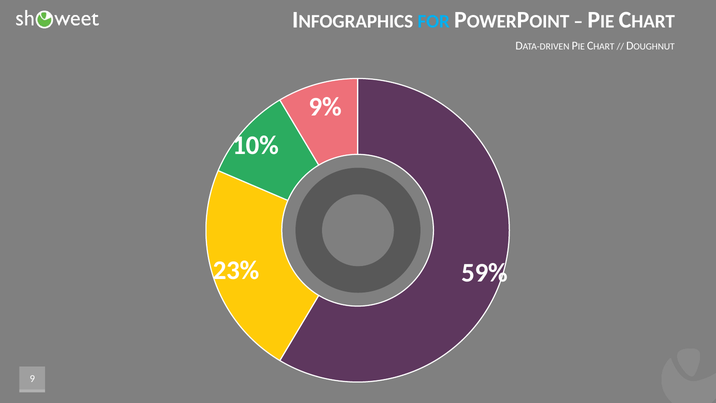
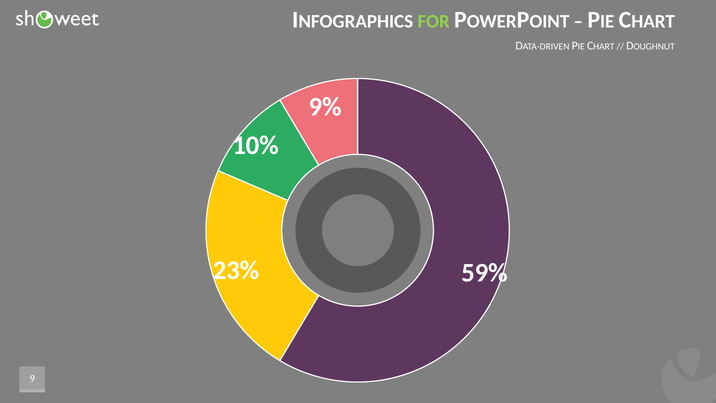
FOR colour: light blue -> light green (434, 22)
